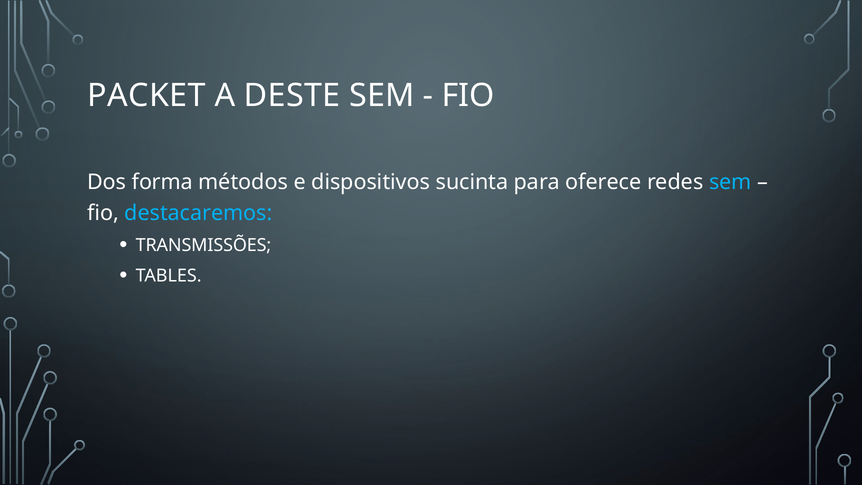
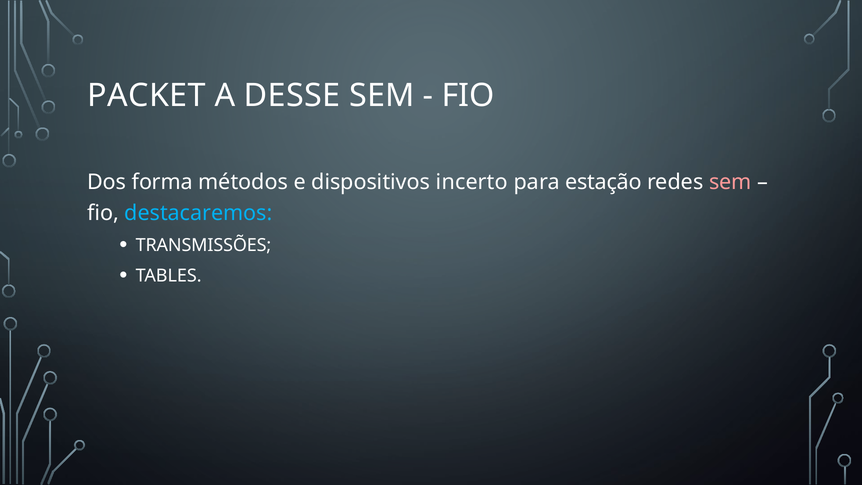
DESTE: DESTE -> DESSE (292, 96)
sucinta: sucinta -> incerto (472, 182)
oferece: oferece -> estação (603, 182)
sem colour: light blue -> pink (730, 182)
